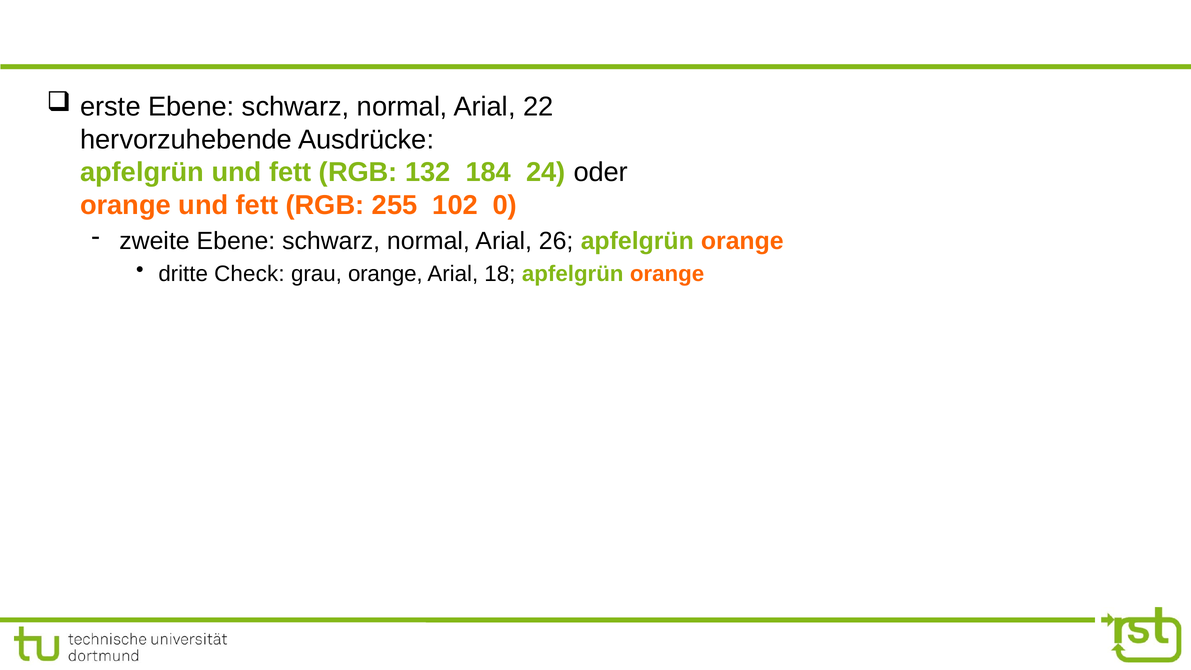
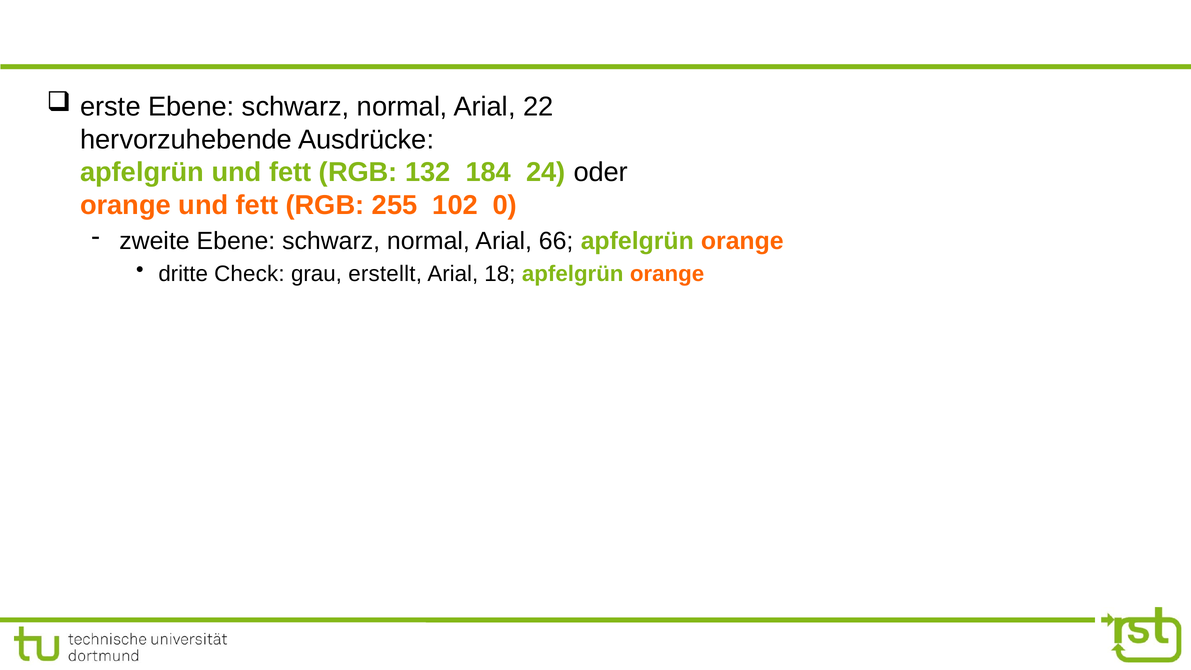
26: 26 -> 66 (556, 241)
grau orange: orange -> erstellt (385, 274)
